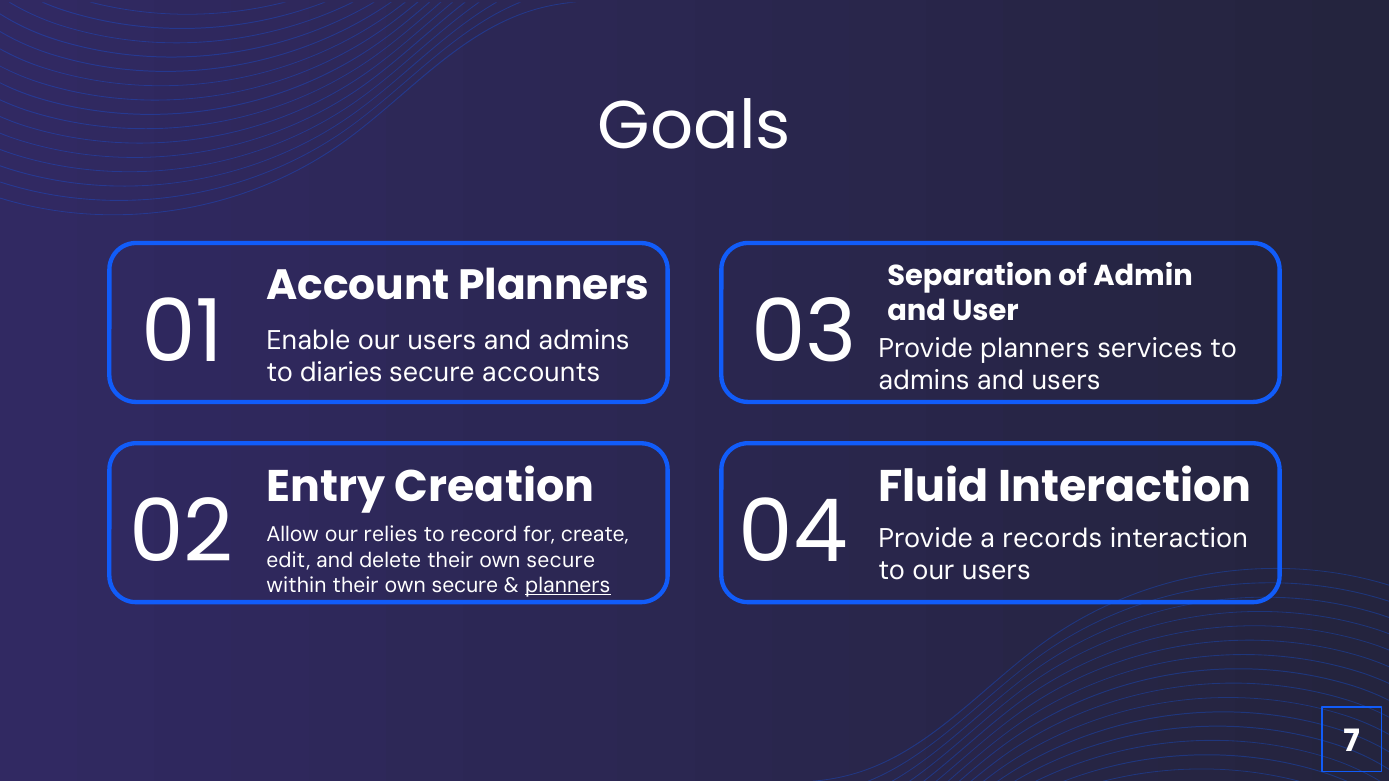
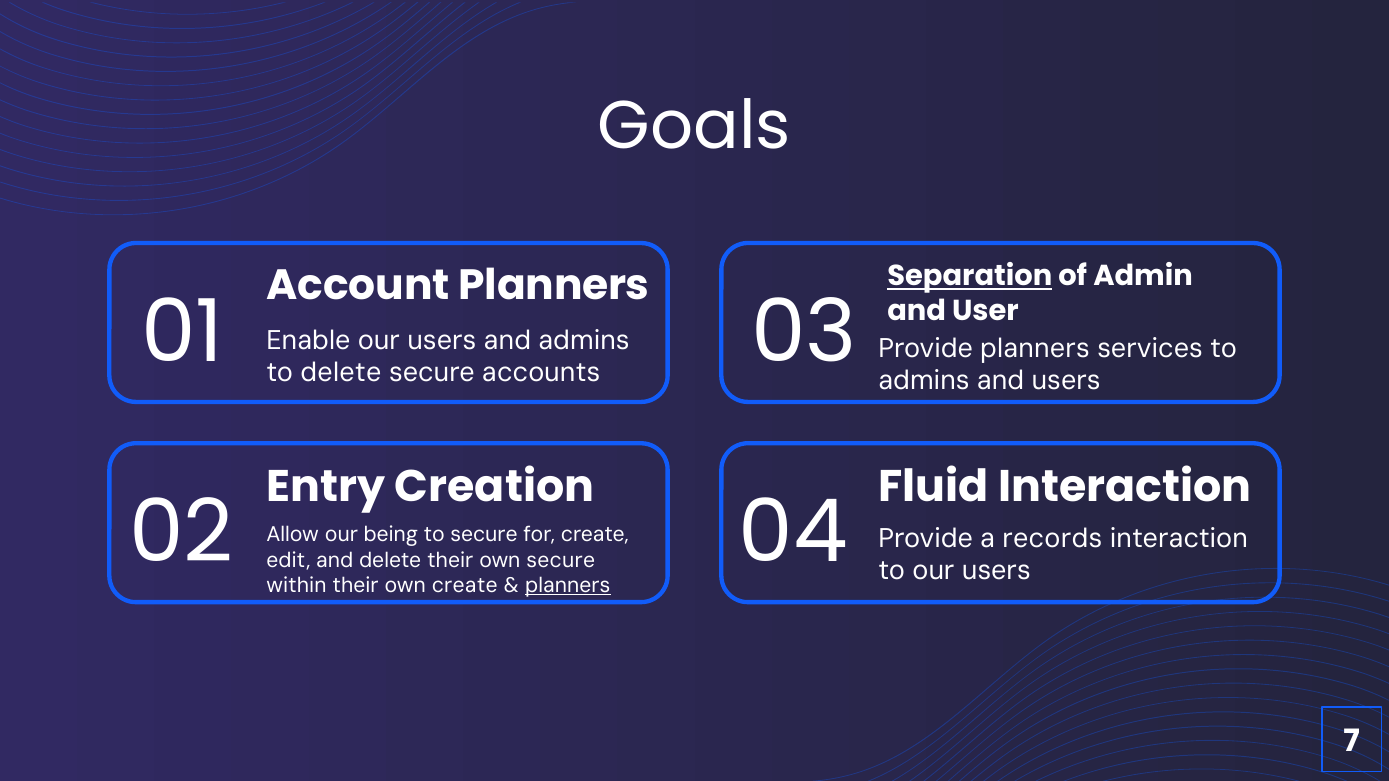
Separation underline: none -> present (970, 276)
to diaries: diaries -> delete (341, 373)
relies: relies -> being (391, 535)
to record: record -> secure (484, 535)
within their own secure: secure -> create (465, 586)
